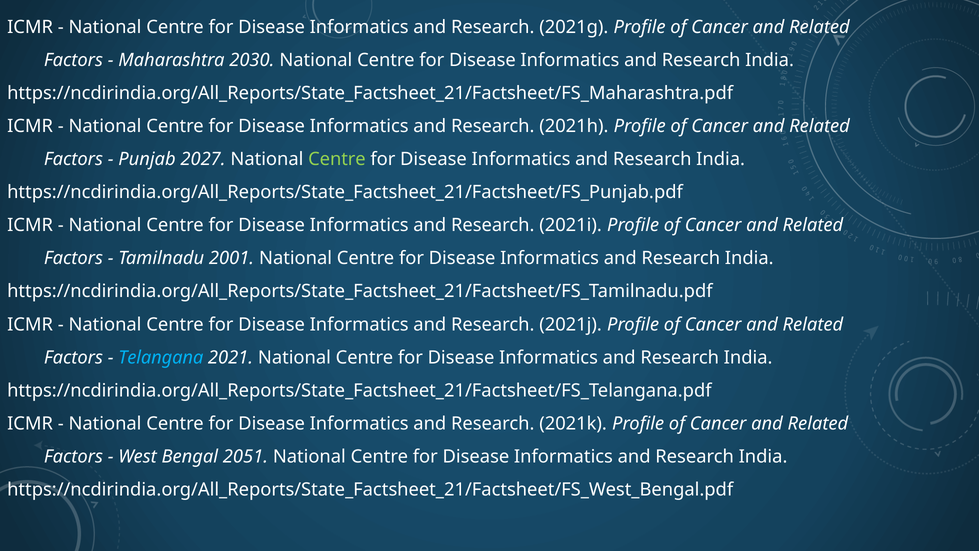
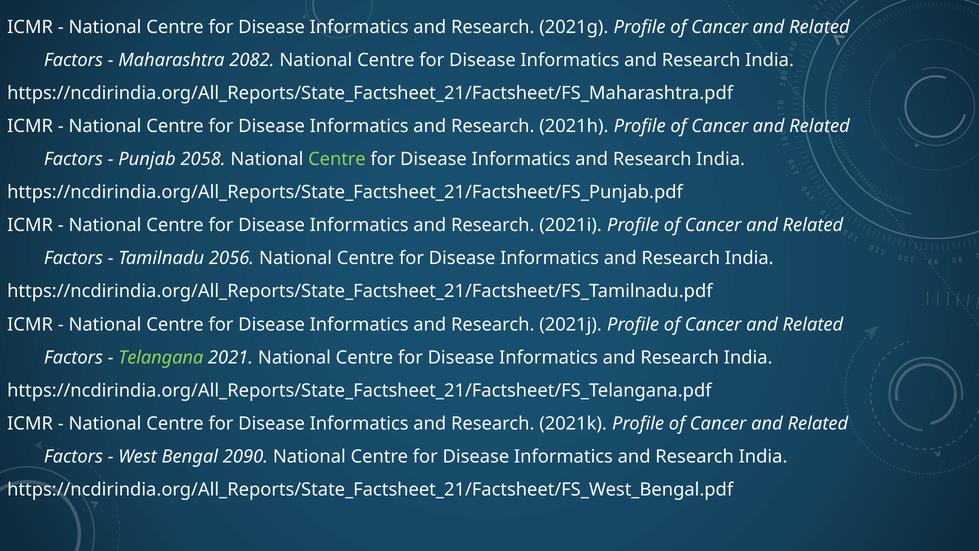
2030: 2030 -> 2082 (252, 60)
2027: 2027 -> 2058 (203, 159)
2001: 2001 -> 2056 (232, 258)
Telangana colour: light blue -> light green (161, 357)
2051: 2051 -> 2090 (245, 456)
